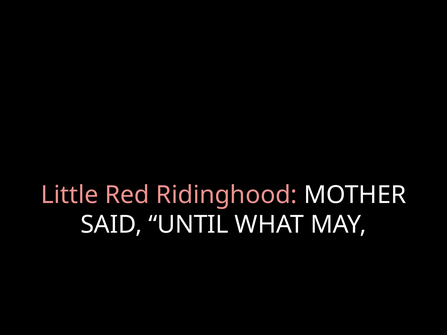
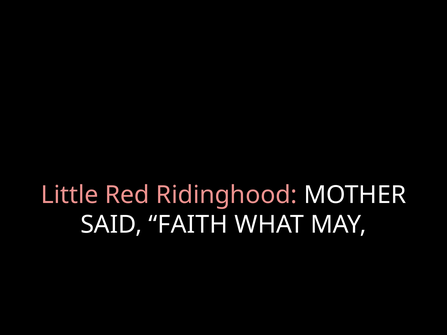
UNTIL: UNTIL -> FAITH (188, 225)
